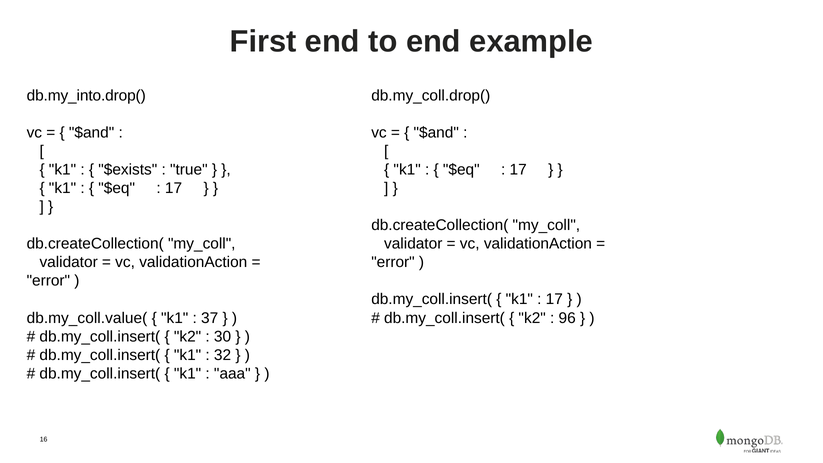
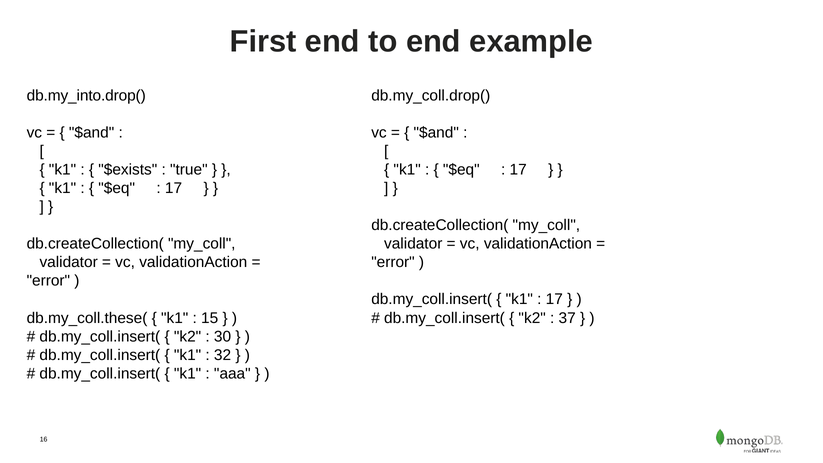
db.my_coll.value(: db.my_coll.value( -> db.my_coll.these( (87, 318)
37: 37 -> 15 (210, 318)
96: 96 -> 37 (567, 318)
